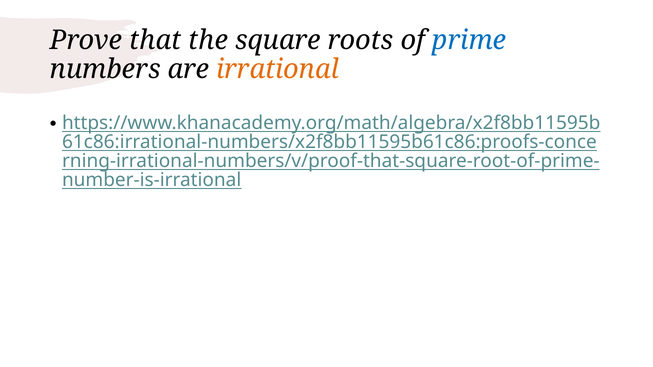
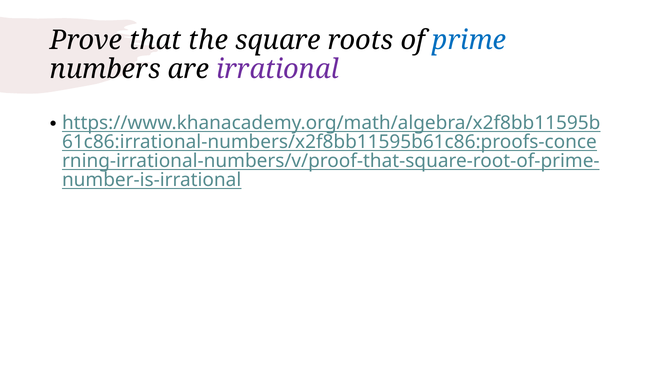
irrational colour: orange -> purple (278, 70)
